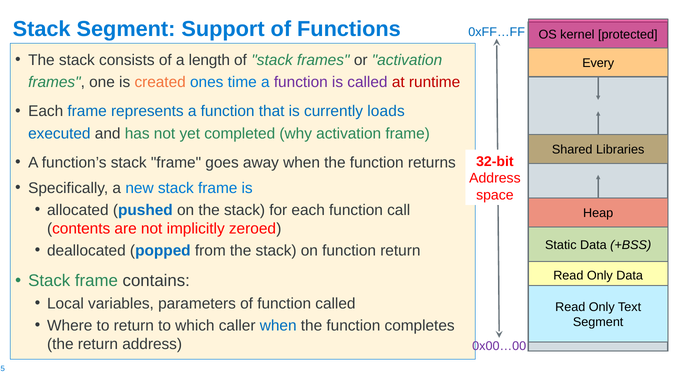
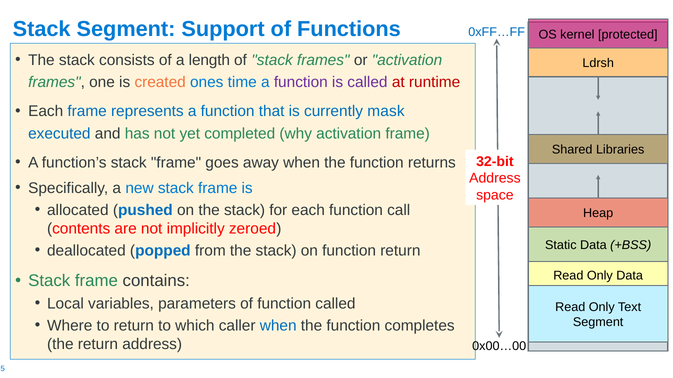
Every: Every -> Ldrsh (598, 63)
loads: loads -> mask (386, 111)
0x00…00 colour: purple -> black (499, 347)
